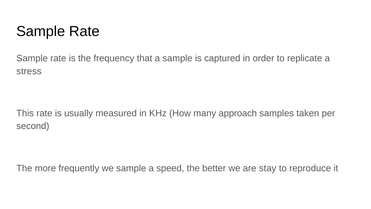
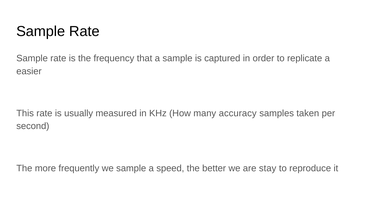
stress: stress -> easier (29, 71)
approach: approach -> accuracy (238, 113)
